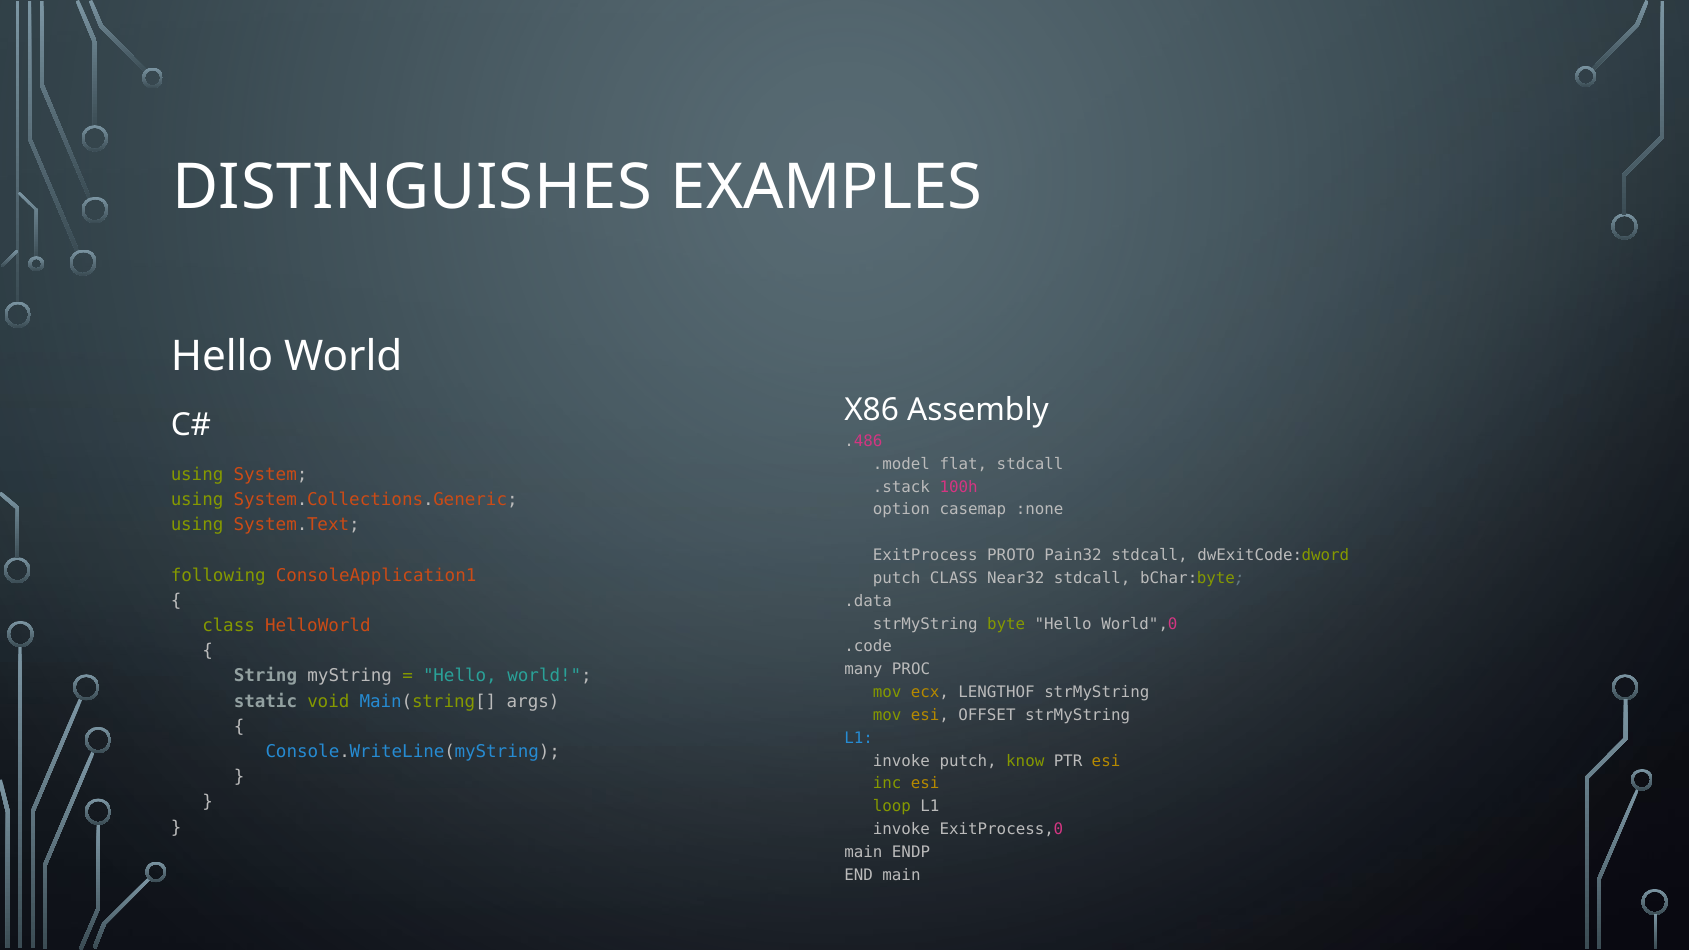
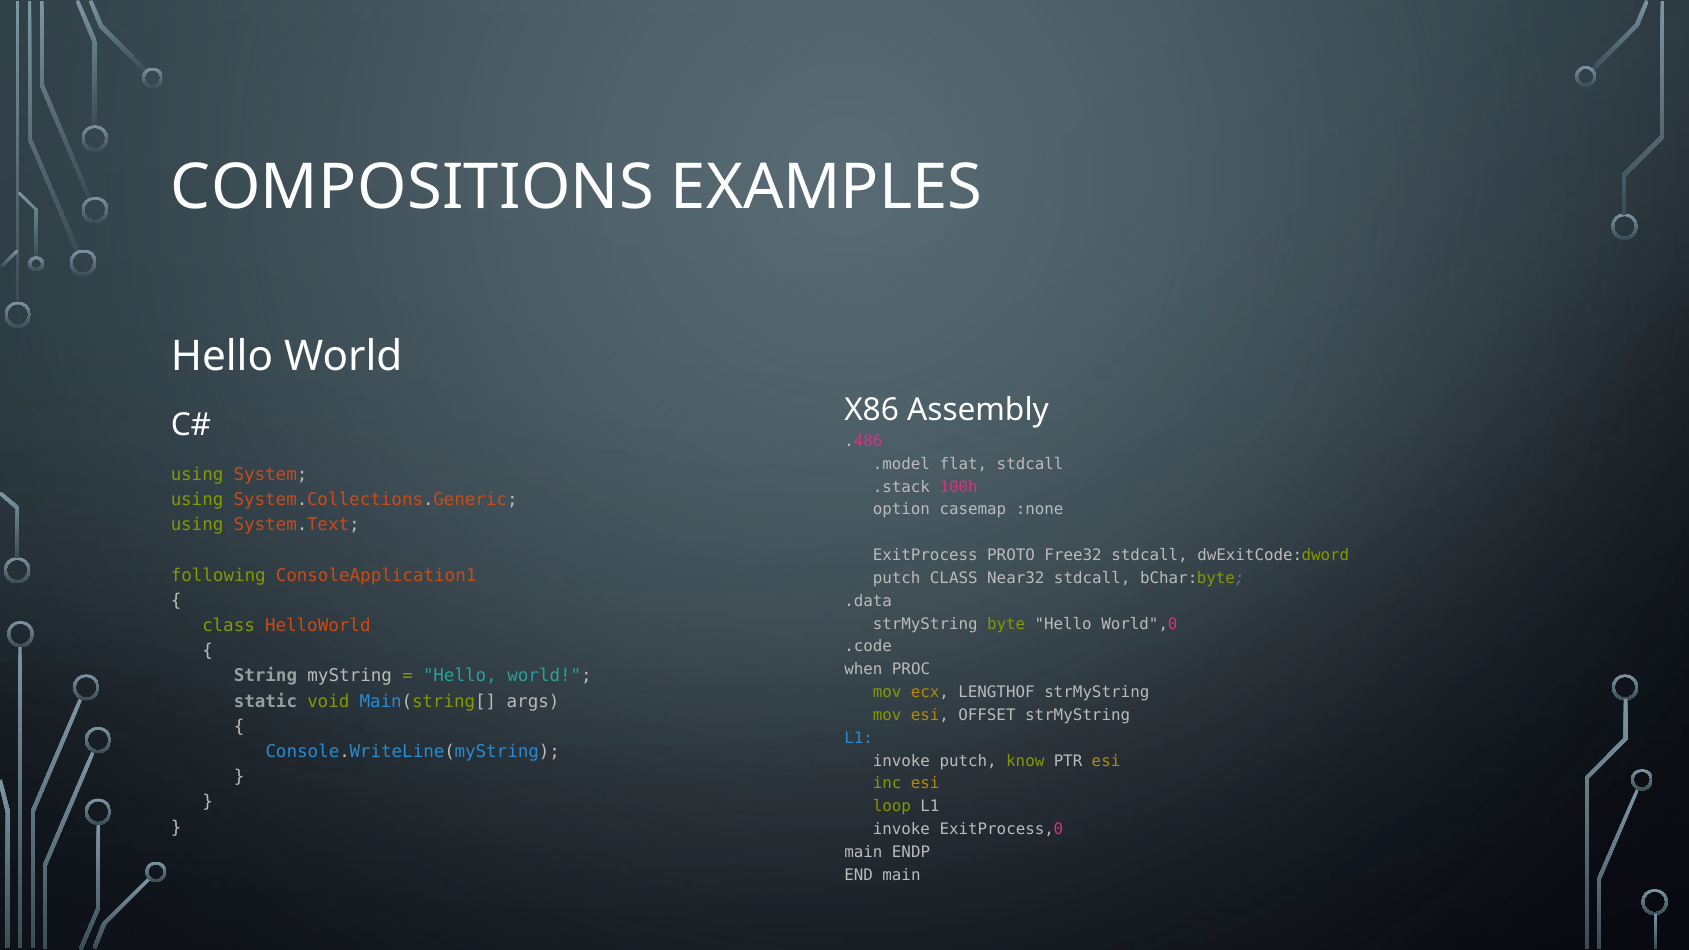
DISTINGUISHES: DISTINGUISHES -> COMPOSITIONS (412, 188)
Pain32: Pain32 -> Free32 (1073, 555)
many: many -> when (863, 670)
